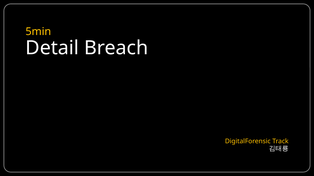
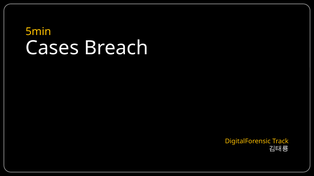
Detail: Detail -> Cases (52, 48)
